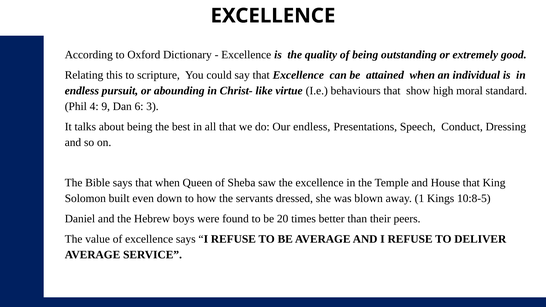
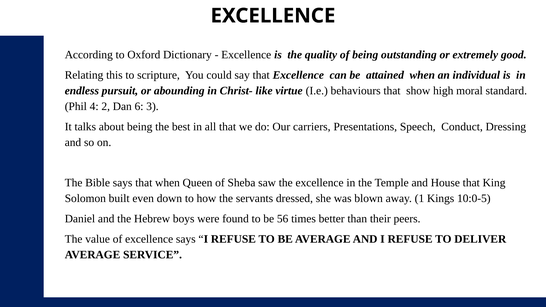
9: 9 -> 2 (106, 106)
Our endless: endless -> carriers (312, 127)
10:8-5: 10:8-5 -> 10:0-5 (474, 199)
20: 20 -> 56 (283, 219)
